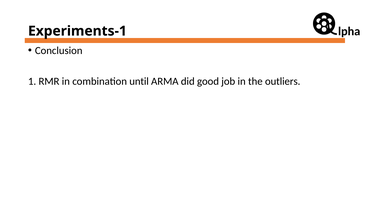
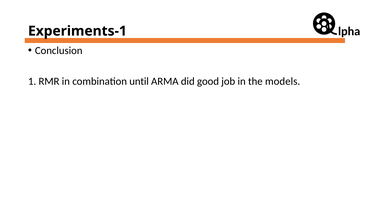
outliers: outliers -> models (283, 81)
